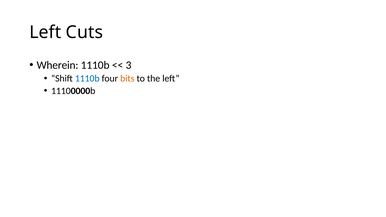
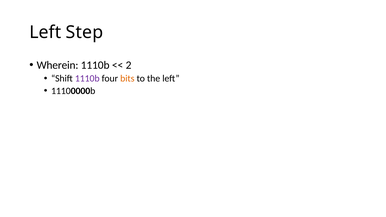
Cuts: Cuts -> Step (84, 32)
3: 3 -> 2 (129, 65)
1110b colour: blue -> purple (87, 79)
